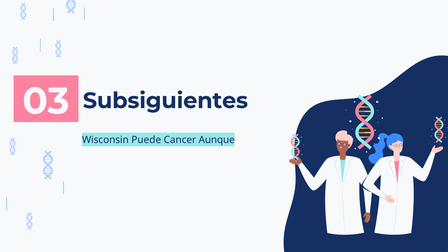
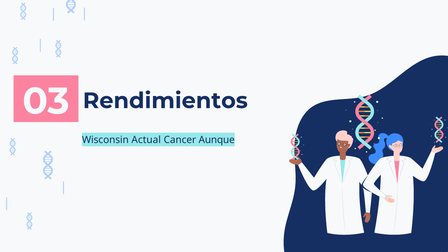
Subsiguientes: Subsiguientes -> Rendimientos (165, 101)
Puede: Puede -> Actual (146, 140)
